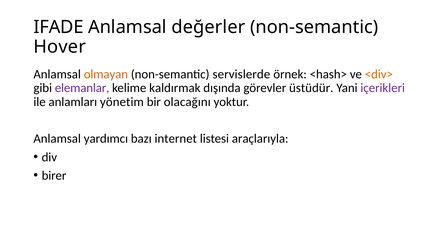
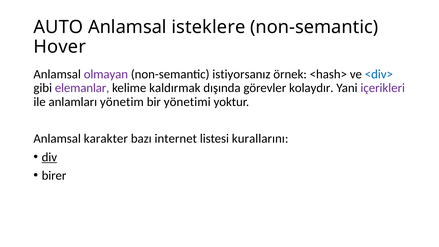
IFADE: IFADE -> AUTO (58, 27)
değerler: değerler -> isteklere (208, 27)
olmayan colour: orange -> purple (106, 74)
servislerde: servislerde -> istiyorsanız (241, 74)
<div> colour: orange -> blue (379, 74)
üstüdür: üstüdür -> kolaydır (311, 88)
olacağını: olacağını -> yönetimi (187, 102)
yardımcı: yardımcı -> karakter (106, 139)
araçlarıyla: araçlarıyla -> kurallarını (260, 139)
div underline: none -> present (49, 157)
